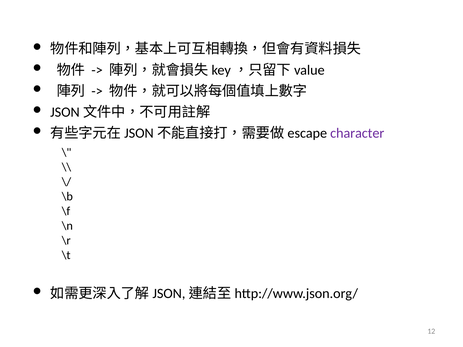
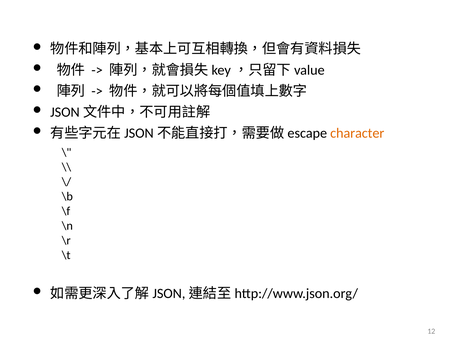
character colour: purple -> orange (357, 133)
